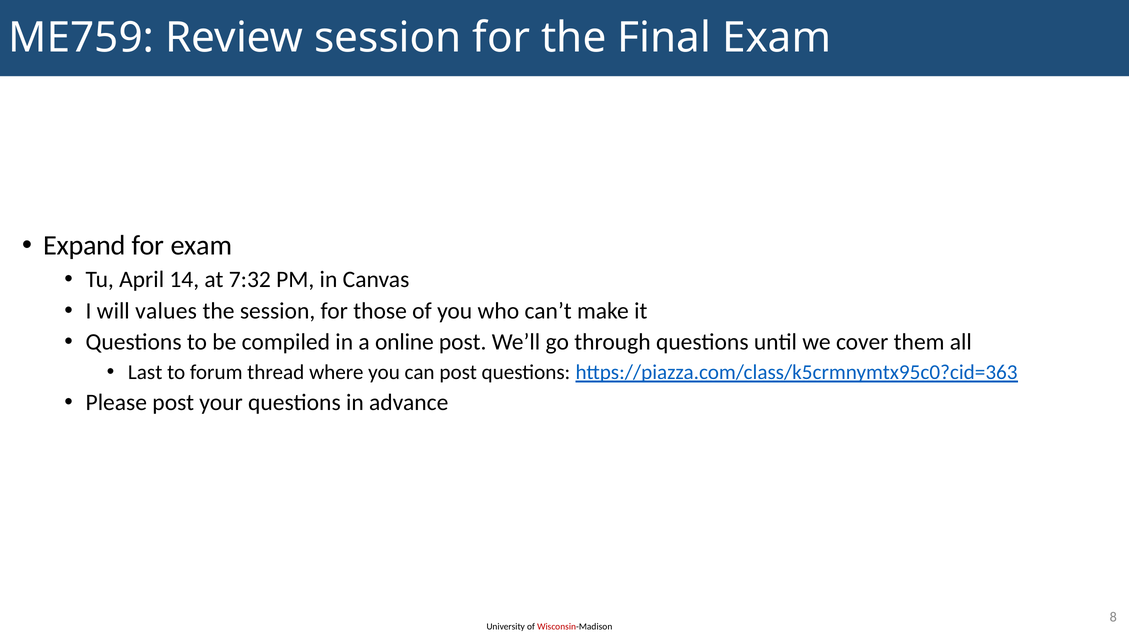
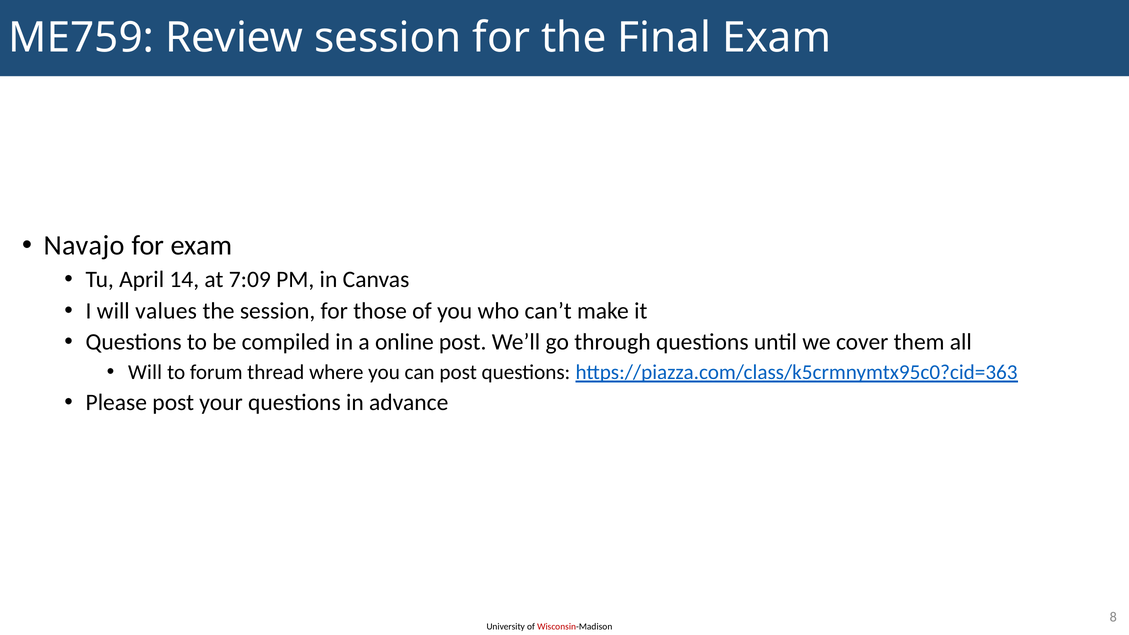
Expand: Expand -> Navajo (84, 246)
7:32: 7:32 -> 7:09 (250, 279)
Last: Last -> Will (145, 372)
